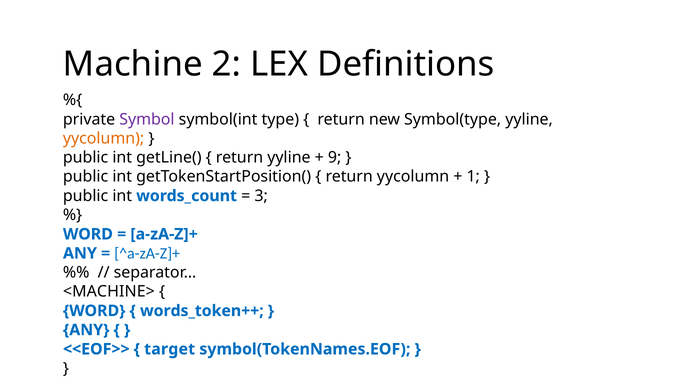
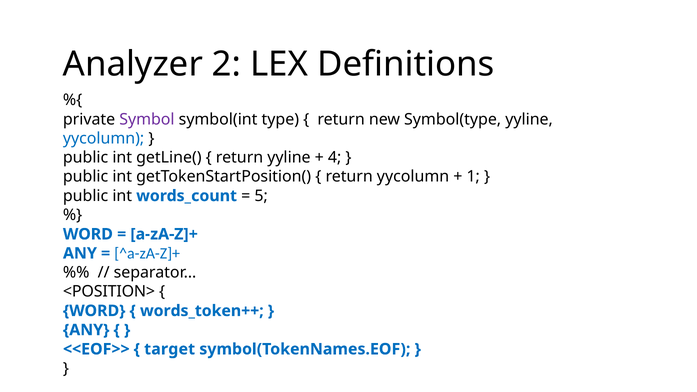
Machine: Machine -> Analyzer (133, 64)
yycolumn colour: orange -> blue (104, 138)
9: 9 -> 4 (335, 158)
3: 3 -> 5 (261, 196)
<MACHINE>: <MACHINE> -> <POSITION> (109, 292)
